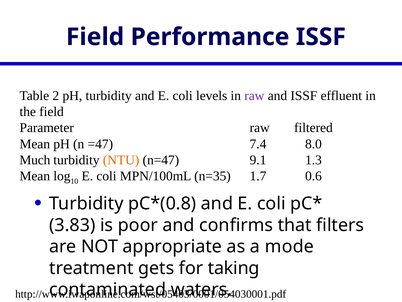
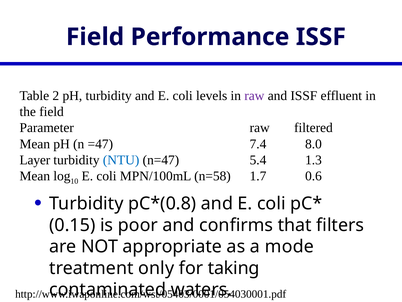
Much: Much -> Layer (35, 160)
NTU colour: orange -> blue (121, 160)
9.1: 9.1 -> 5.4 (258, 160)
n=35: n=35 -> n=58 (212, 176)
3.83: 3.83 -> 0.15 (72, 225)
gets: gets -> only (156, 268)
